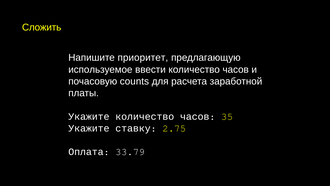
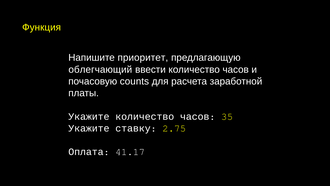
Сложить: Сложить -> Функция (42, 27)
используемое: используемое -> облегчающий (100, 69)
33.79: 33.79 -> 41.17 (130, 152)
